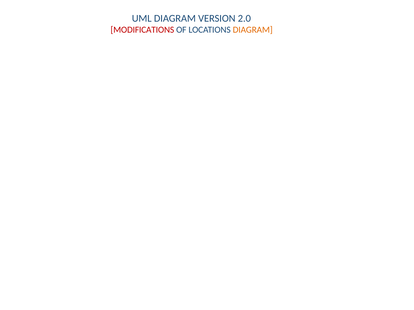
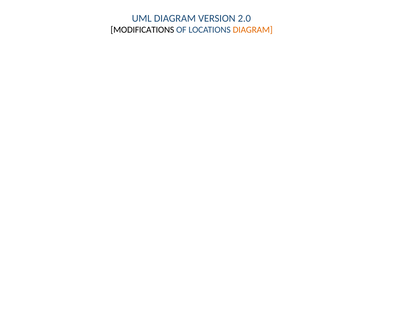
MODIFICATIONS colour: red -> black (142, 30)
